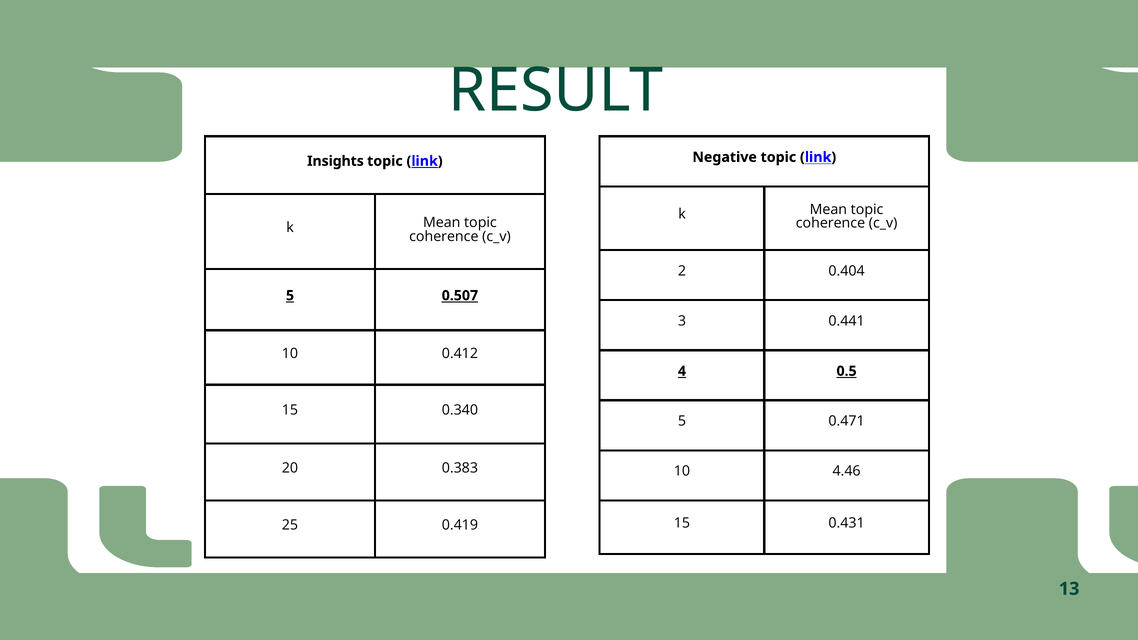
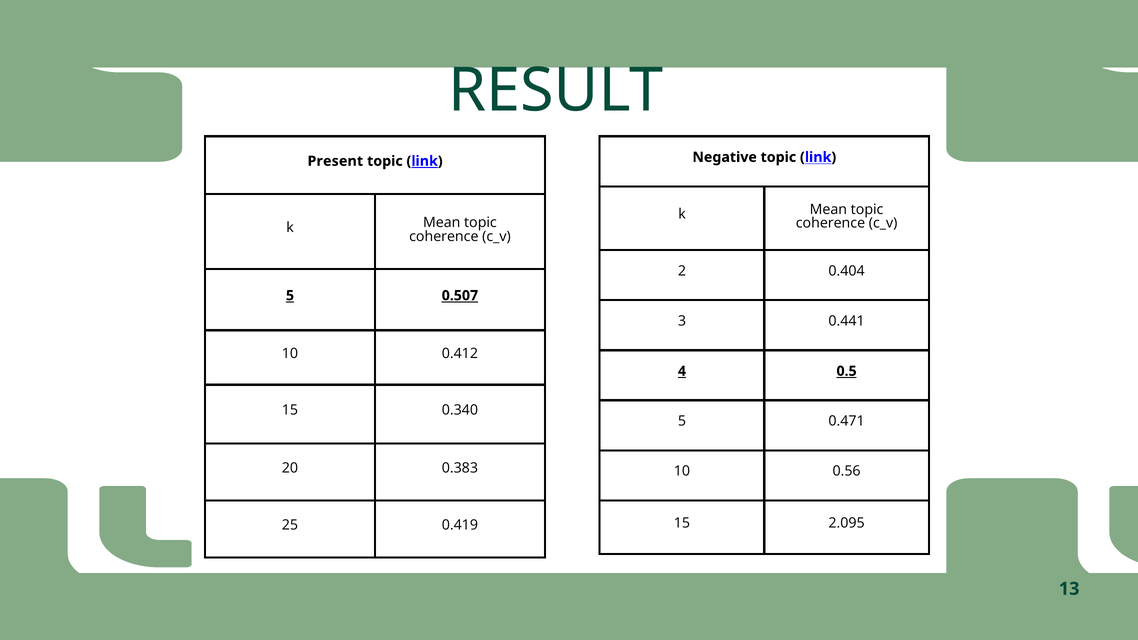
Insights: Insights -> Present (335, 161)
4.46: 4.46 -> 0.56 (847, 471)
0.431: 0.431 -> 2.095 (847, 523)
